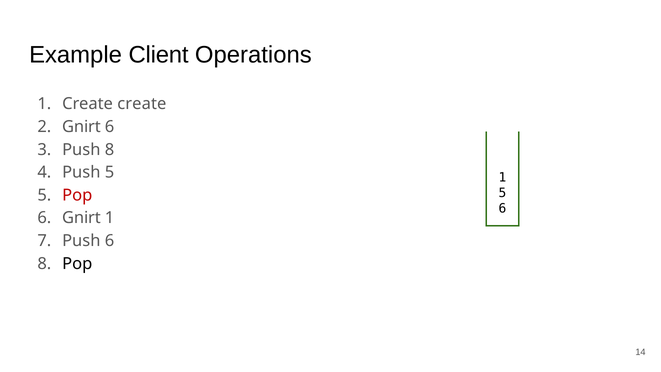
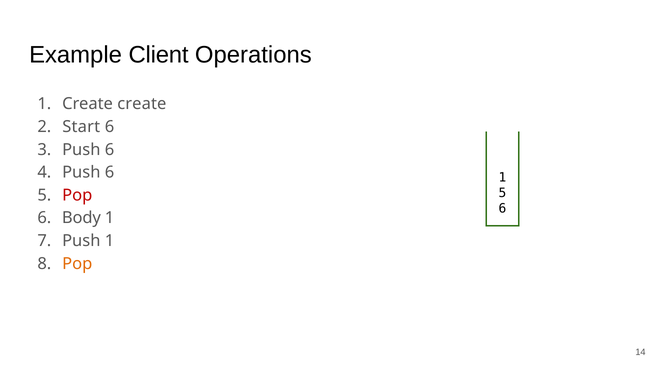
Gnirt: Gnirt -> Start (81, 127)
8: 8 -> 6 (109, 150)
4 Push 5: 5 -> 6 (109, 172)
6 Gnirt: Gnirt -> Body (81, 218)
Push 6: 6 -> 1 (109, 241)
Pop colour: black -> orange (77, 264)
